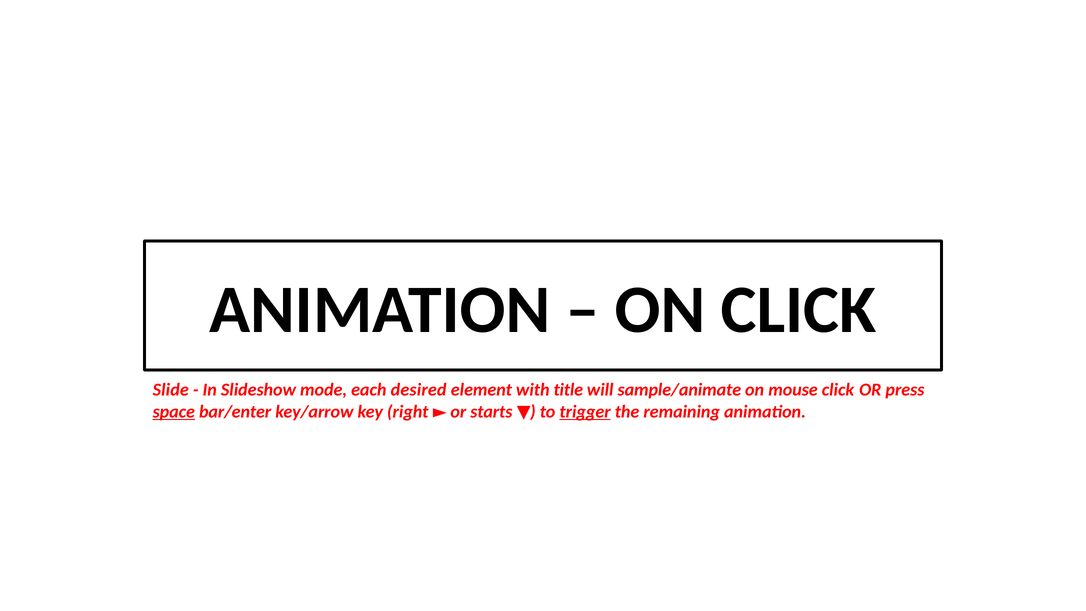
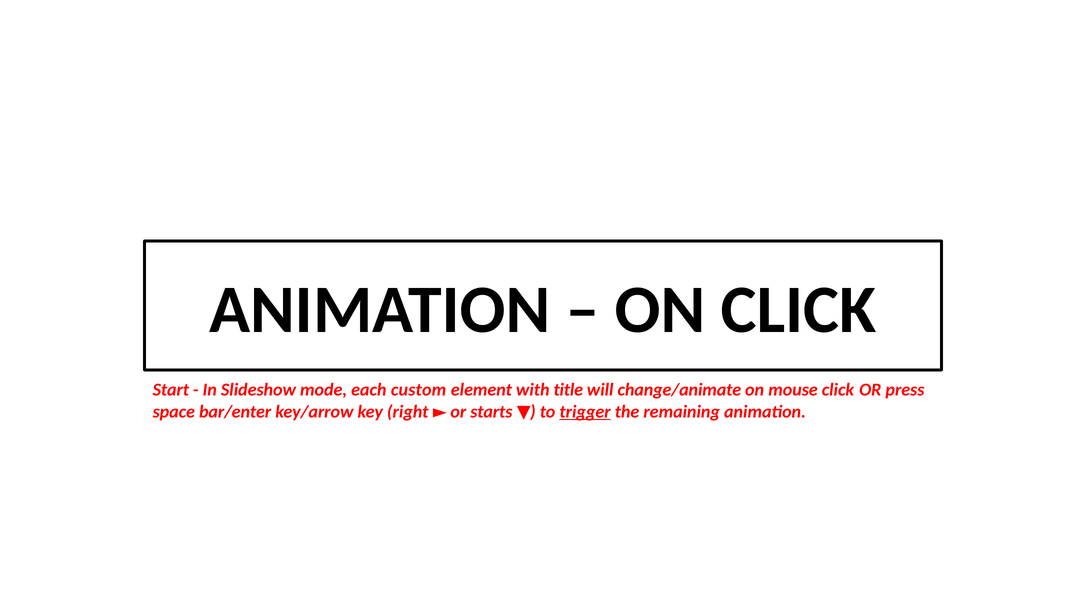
Slide: Slide -> Start (171, 390)
desired: desired -> custom (419, 390)
sample/animate: sample/animate -> change/animate (679, 390)
space underline: present -> none (174, 412)
